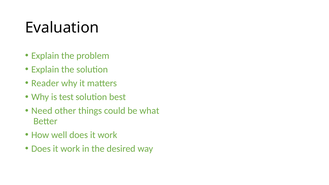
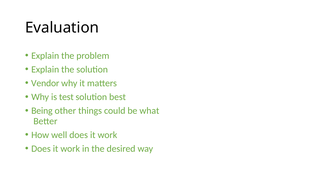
Reader: Reader -> Vendor (45, 83)
Need: Need -> Being (42, 111)
